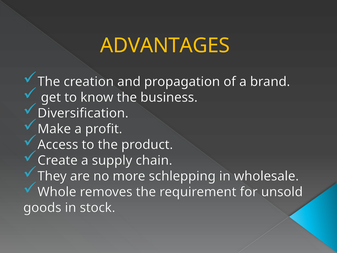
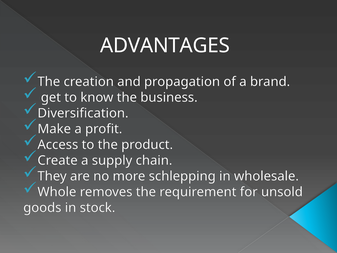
ADVANTAGES colour: yellow -> white (165, 45)
